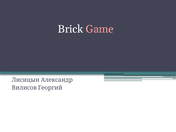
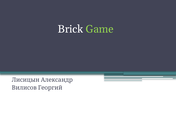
Game colour: pink -> light green (100, 29)
